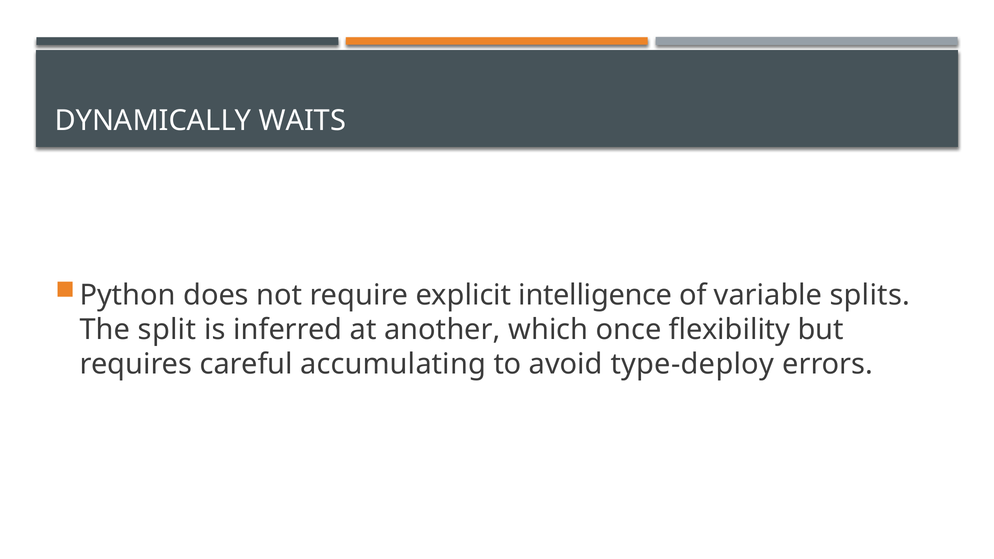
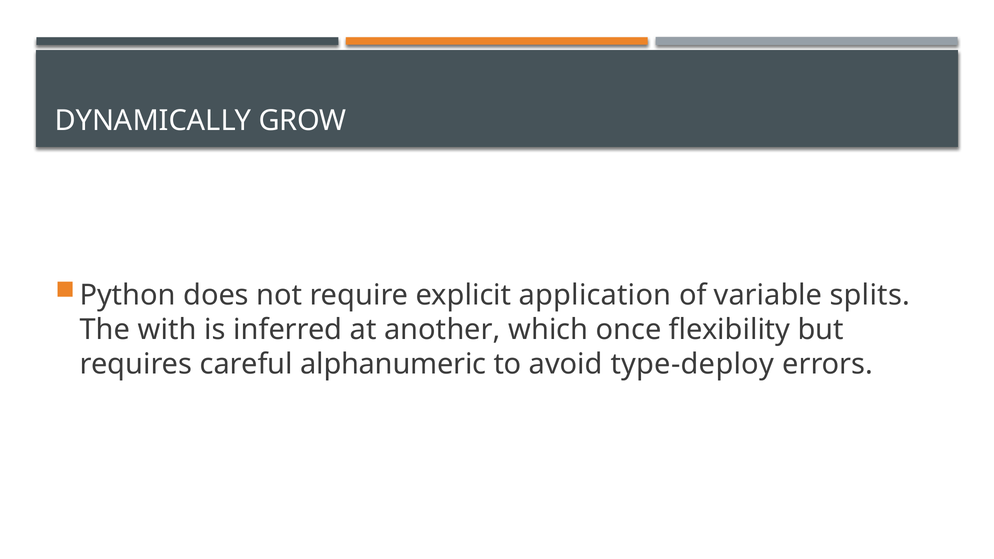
WAITS: WAITS -> GROW (303, 121)
intelligence: intelligence -> application (595, 295)
split: split -> with (167, 330)
accumulating: accumulating -> alphanumeric (393, 364)
